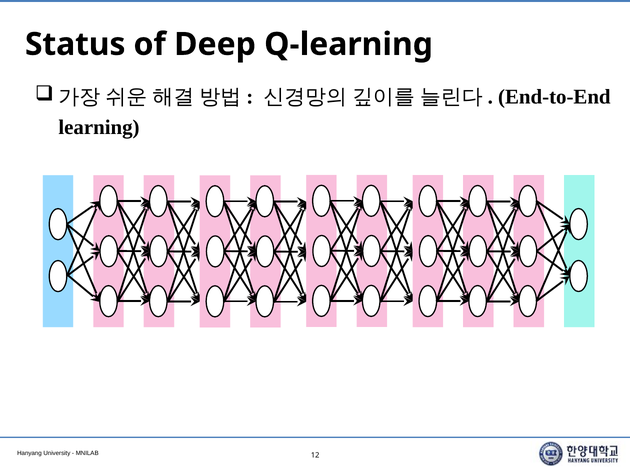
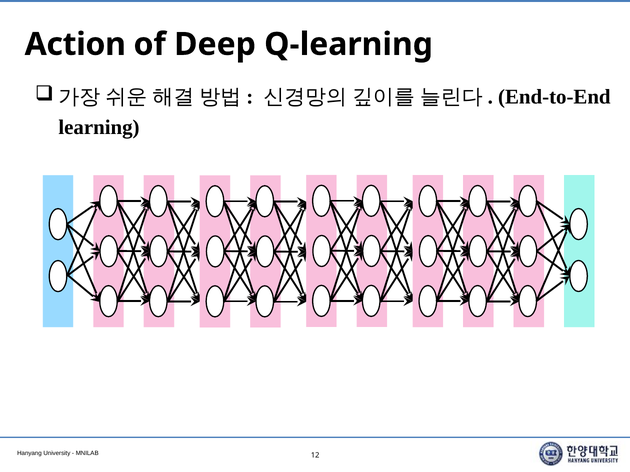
Status: Status -> Action (75, 44)
